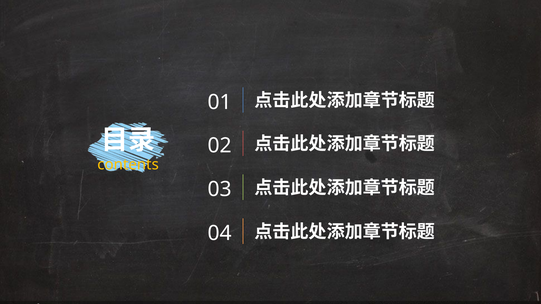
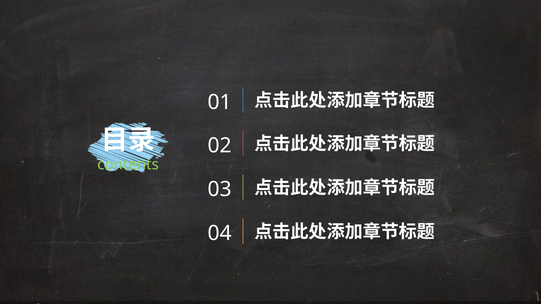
contents colour: yellow -> light green (128, 165)
